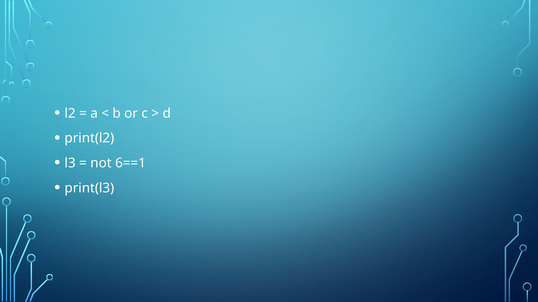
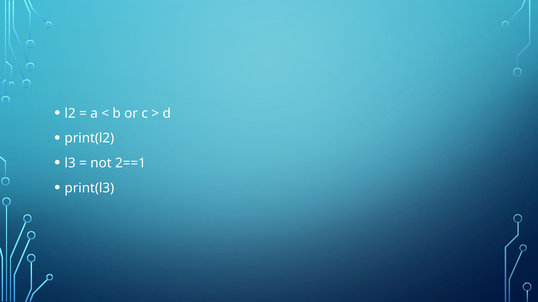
6==1: 6==1 -> 2==1 (130, 163)
